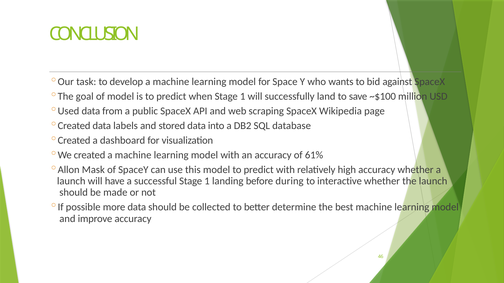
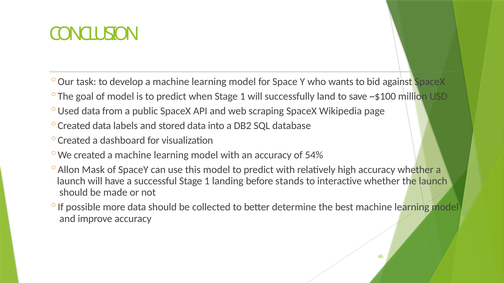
61%: 61% -> 54% (314, 155)
during: during -> stands (290, 181)
